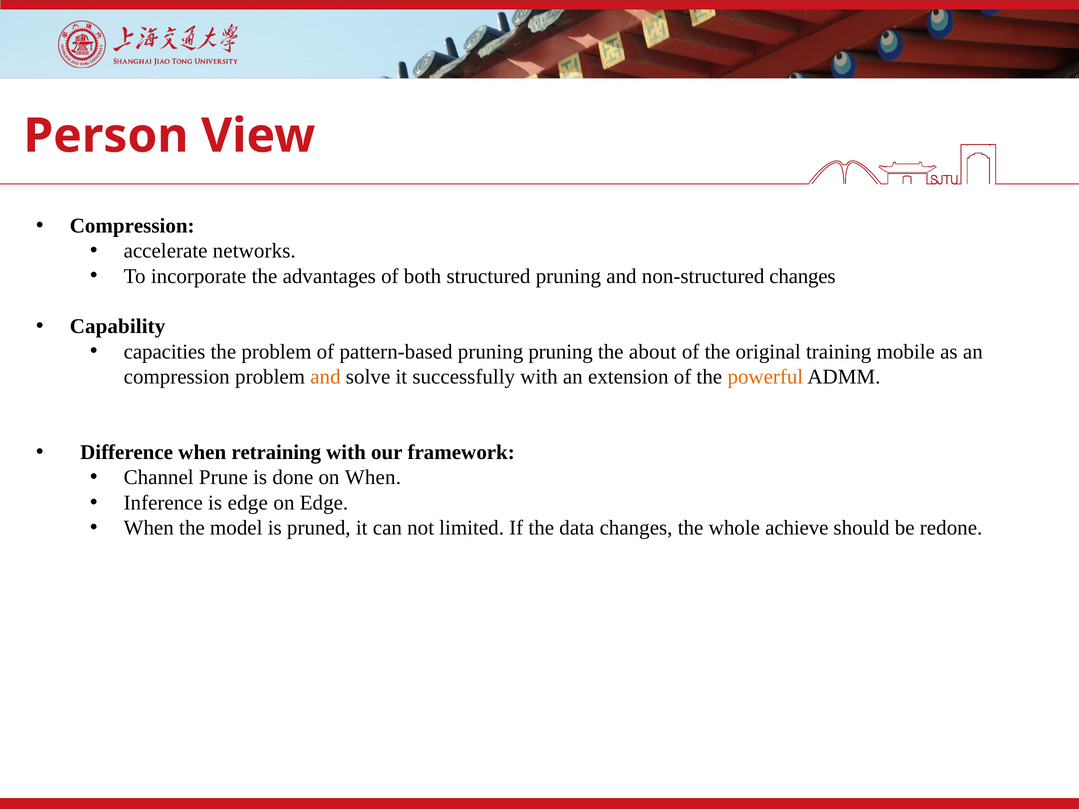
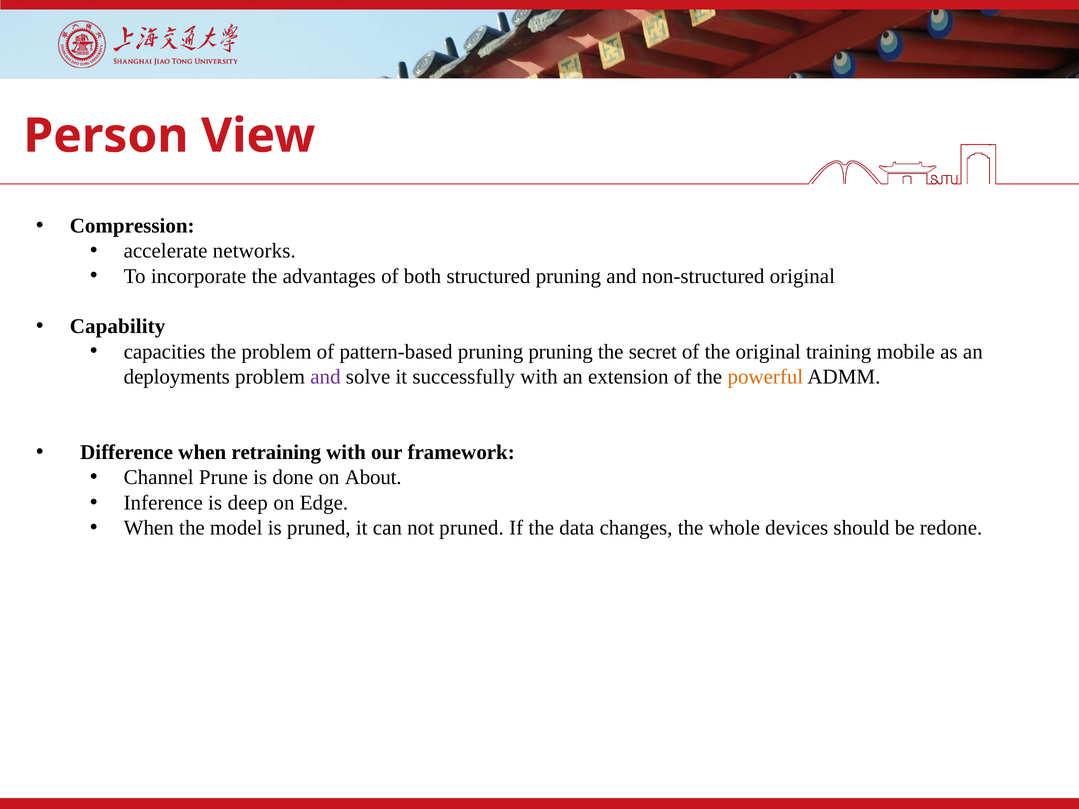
non-structured changes: changes -> original (802, 276)
about: about -> secret (653, 352)
compression: compression -> deployments (177, 377)
and colour: orange -> purple (325, 377)
on When: When -> About (373, 478)
is edge: edge -> deep (248, 503)
not limited: limited -> pruned (472, 528)
achieve: achieve -> devices (797, 528)
